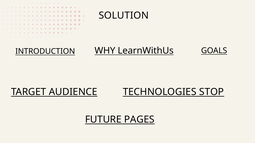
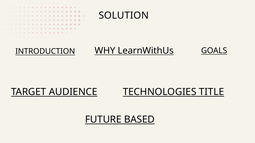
STOP: STOP -> TITLE (212, 92)
PAGES: PAGES -> BASED (139, 120)
